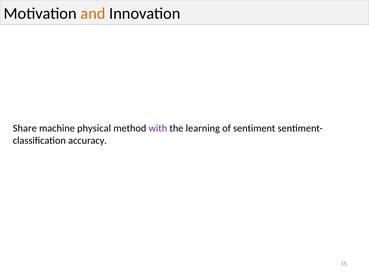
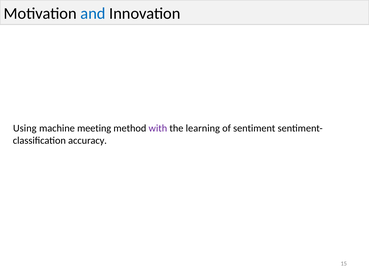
and colour: orange -> blue (93, 13)
Share: Share -> Using (25, 129)
physical: physical -> meeting (94, 129)
